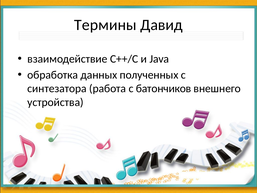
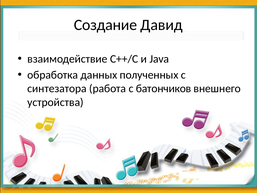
Термины: Термины -> Создание (106, 25)
